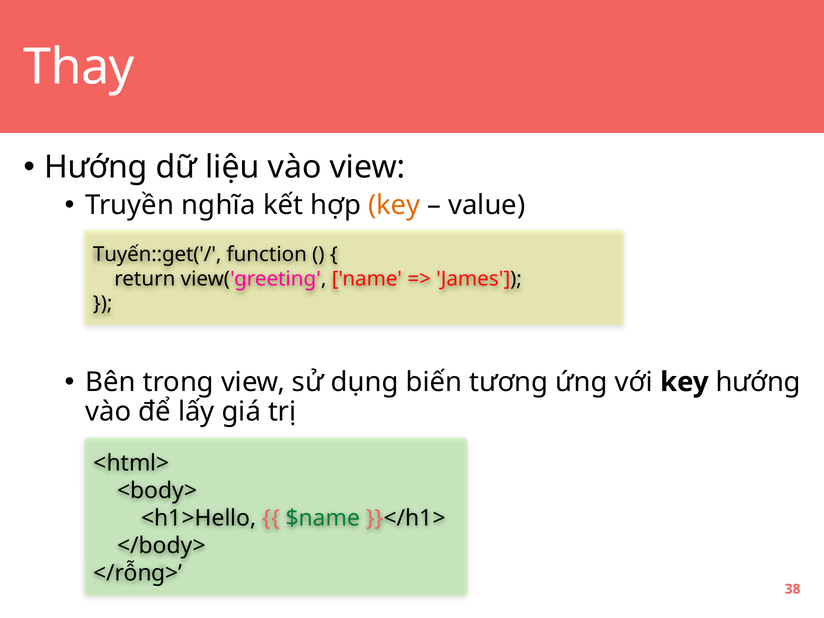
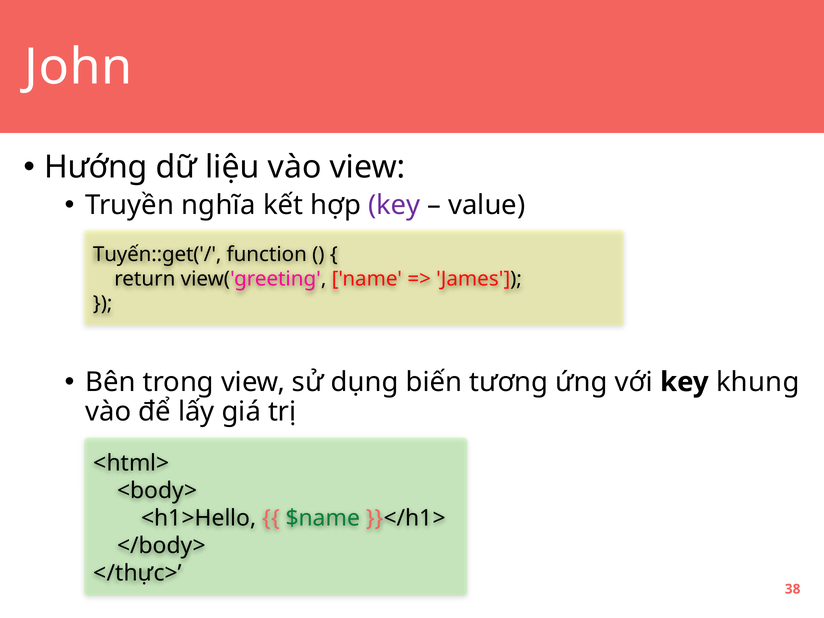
Thay: Thay -> John (78, 67)
key colour: orange -> purple (394, 205)
key hướng: hướng -> khung (758, 382)
</rỗng>: </rỗng> -> </thực> (138, 573)
